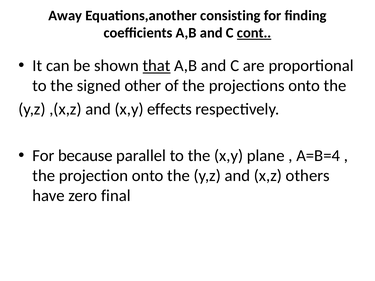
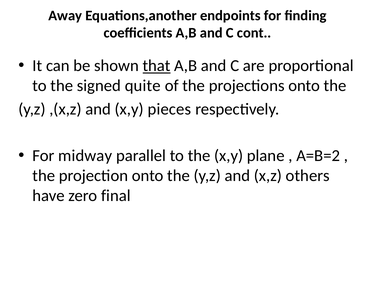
consisting: consisting -> endpoints (230, 15)
cont underline: present -> none (254, 33)
other: other -> quite (143, 86)
effects: effects -> pieces (169, 109)
because: because -> midway (85, 156)
A=B=4: A=B=4 -> A=B=2 (318, 156)
